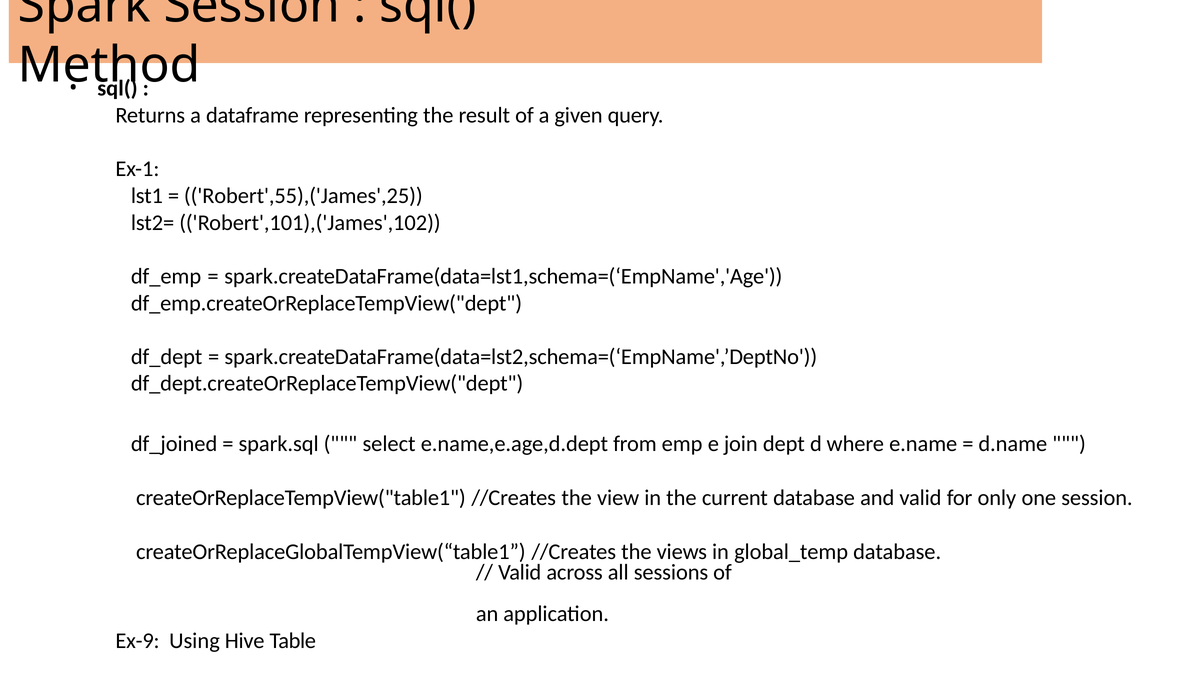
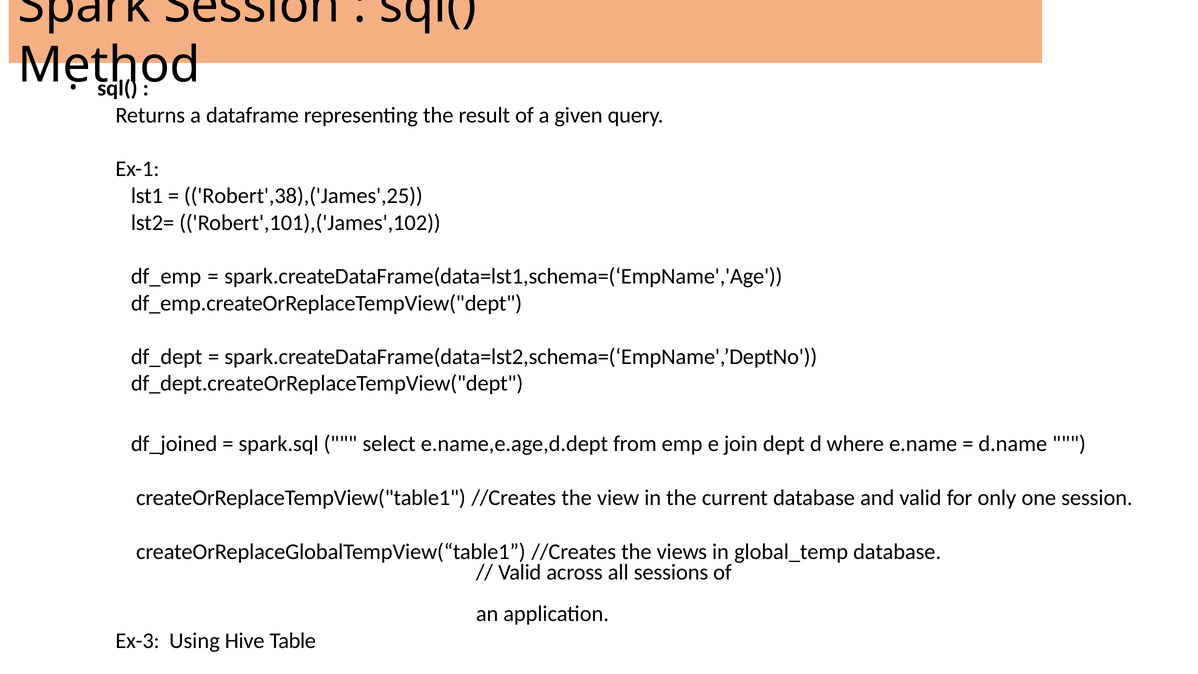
Robert',55),('James',25: Robert',55),('James',25 -> Robert',38),('James',25 (303, 196)
Ex-9: Ex-9 -> Ex-3 (138, 641)
